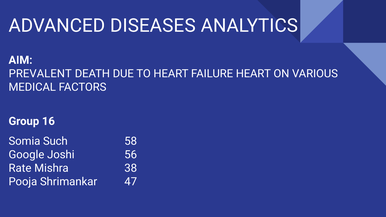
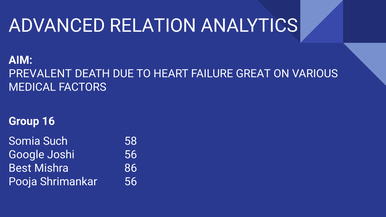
DISEASES: DISEASES -> RELATION (153, 26)
FAILURE HEART: HEART -> GREAT (253, 74)
Rate: Rate -> Best (20, 168)
38: 38 -> 86 (131, 168)
Shrimankar 47: 47 -> 56 (131, 182)
